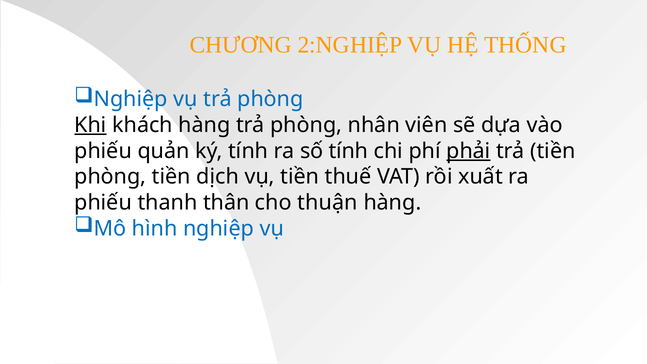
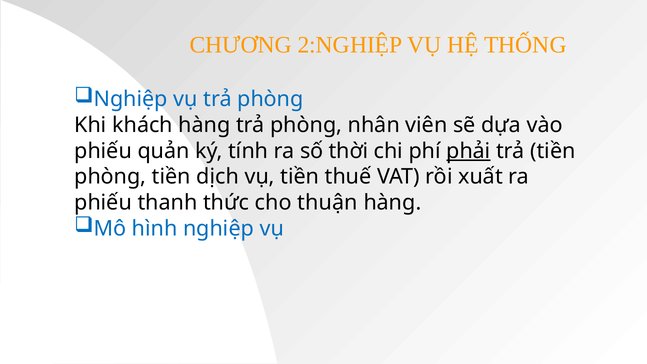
Khi underline: present -> none (90, 125)
số tính: tính -> thời (349, 151)
thân: thân -> thức (226, 203)
